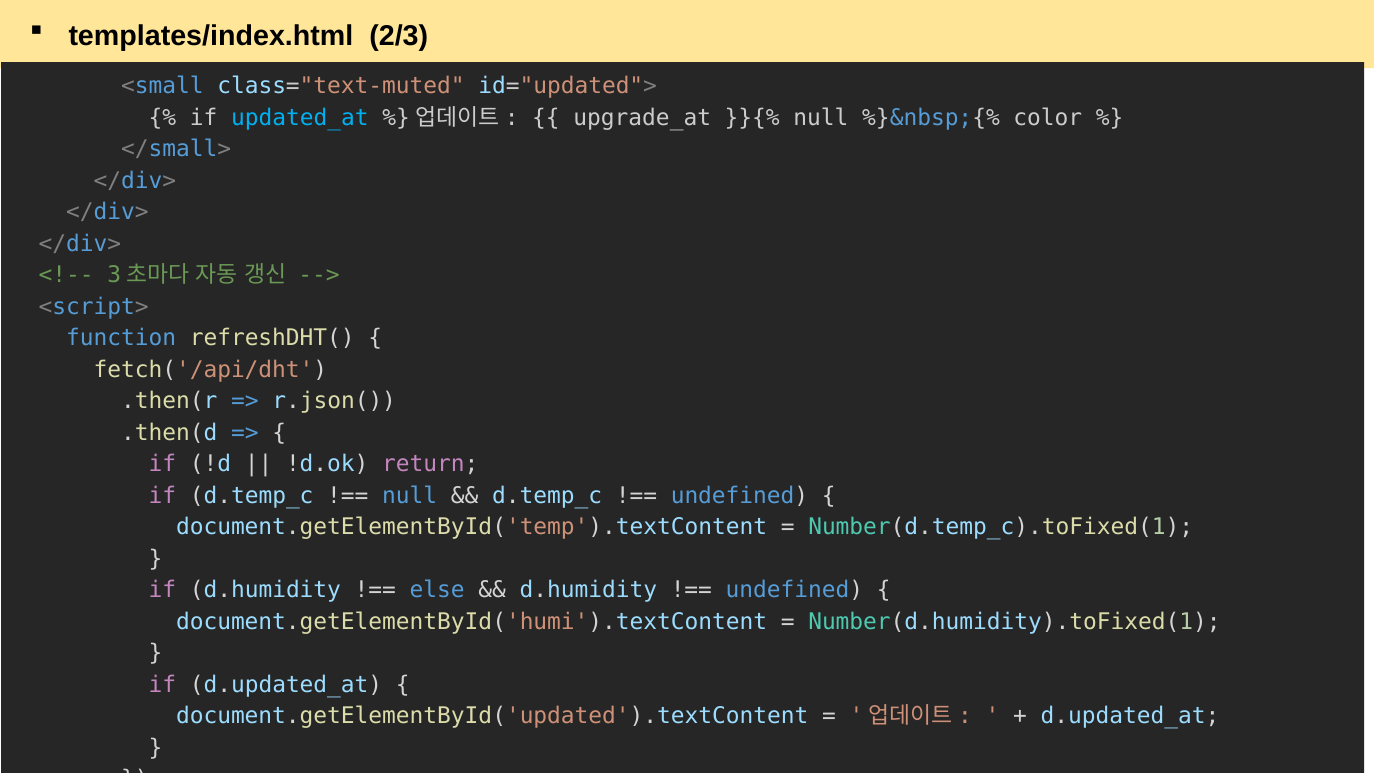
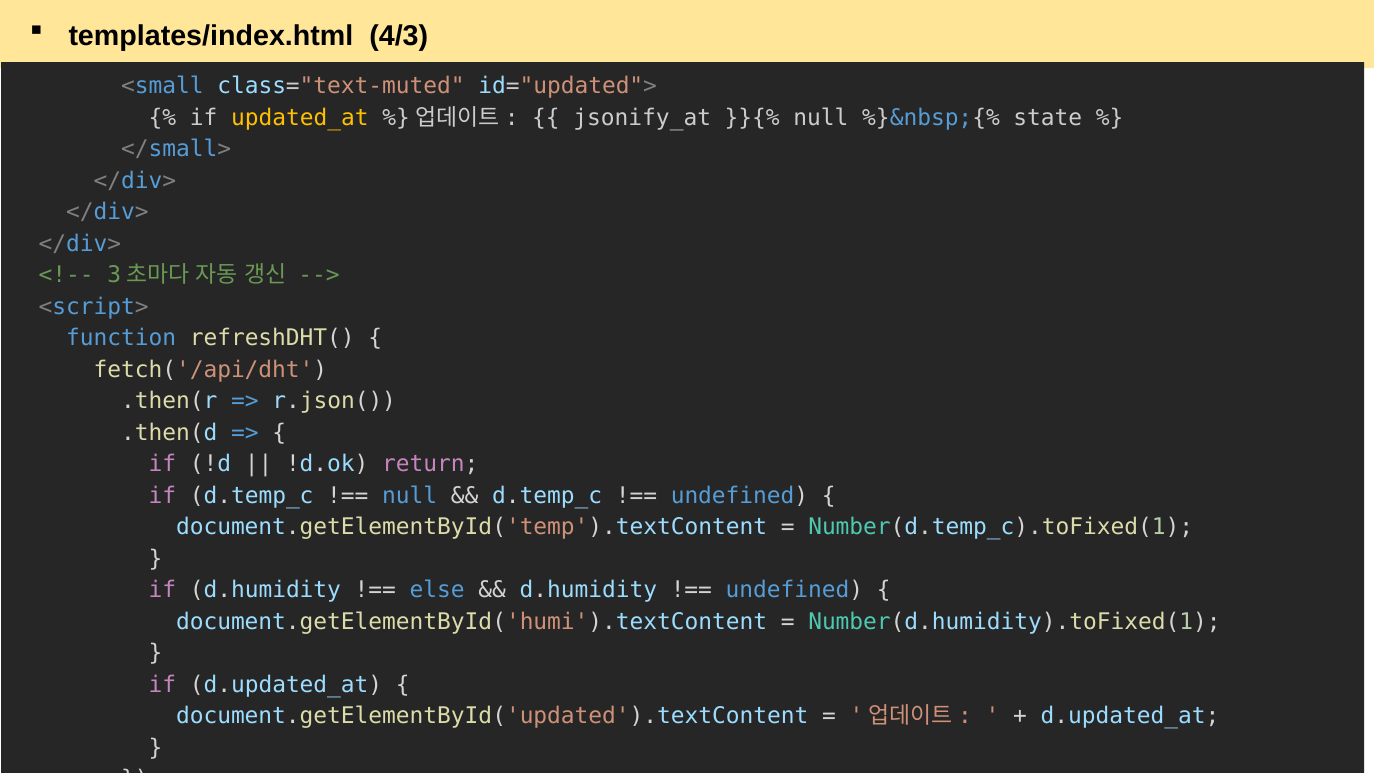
2/3: 2/3 -> 4/3 (399, 36)
updated_at colour: light blue -> yellow (300, 118)
upgrade_at: upgrade_at -> jsonify_at (642, 118)
color: color -> state (1048, 118)
